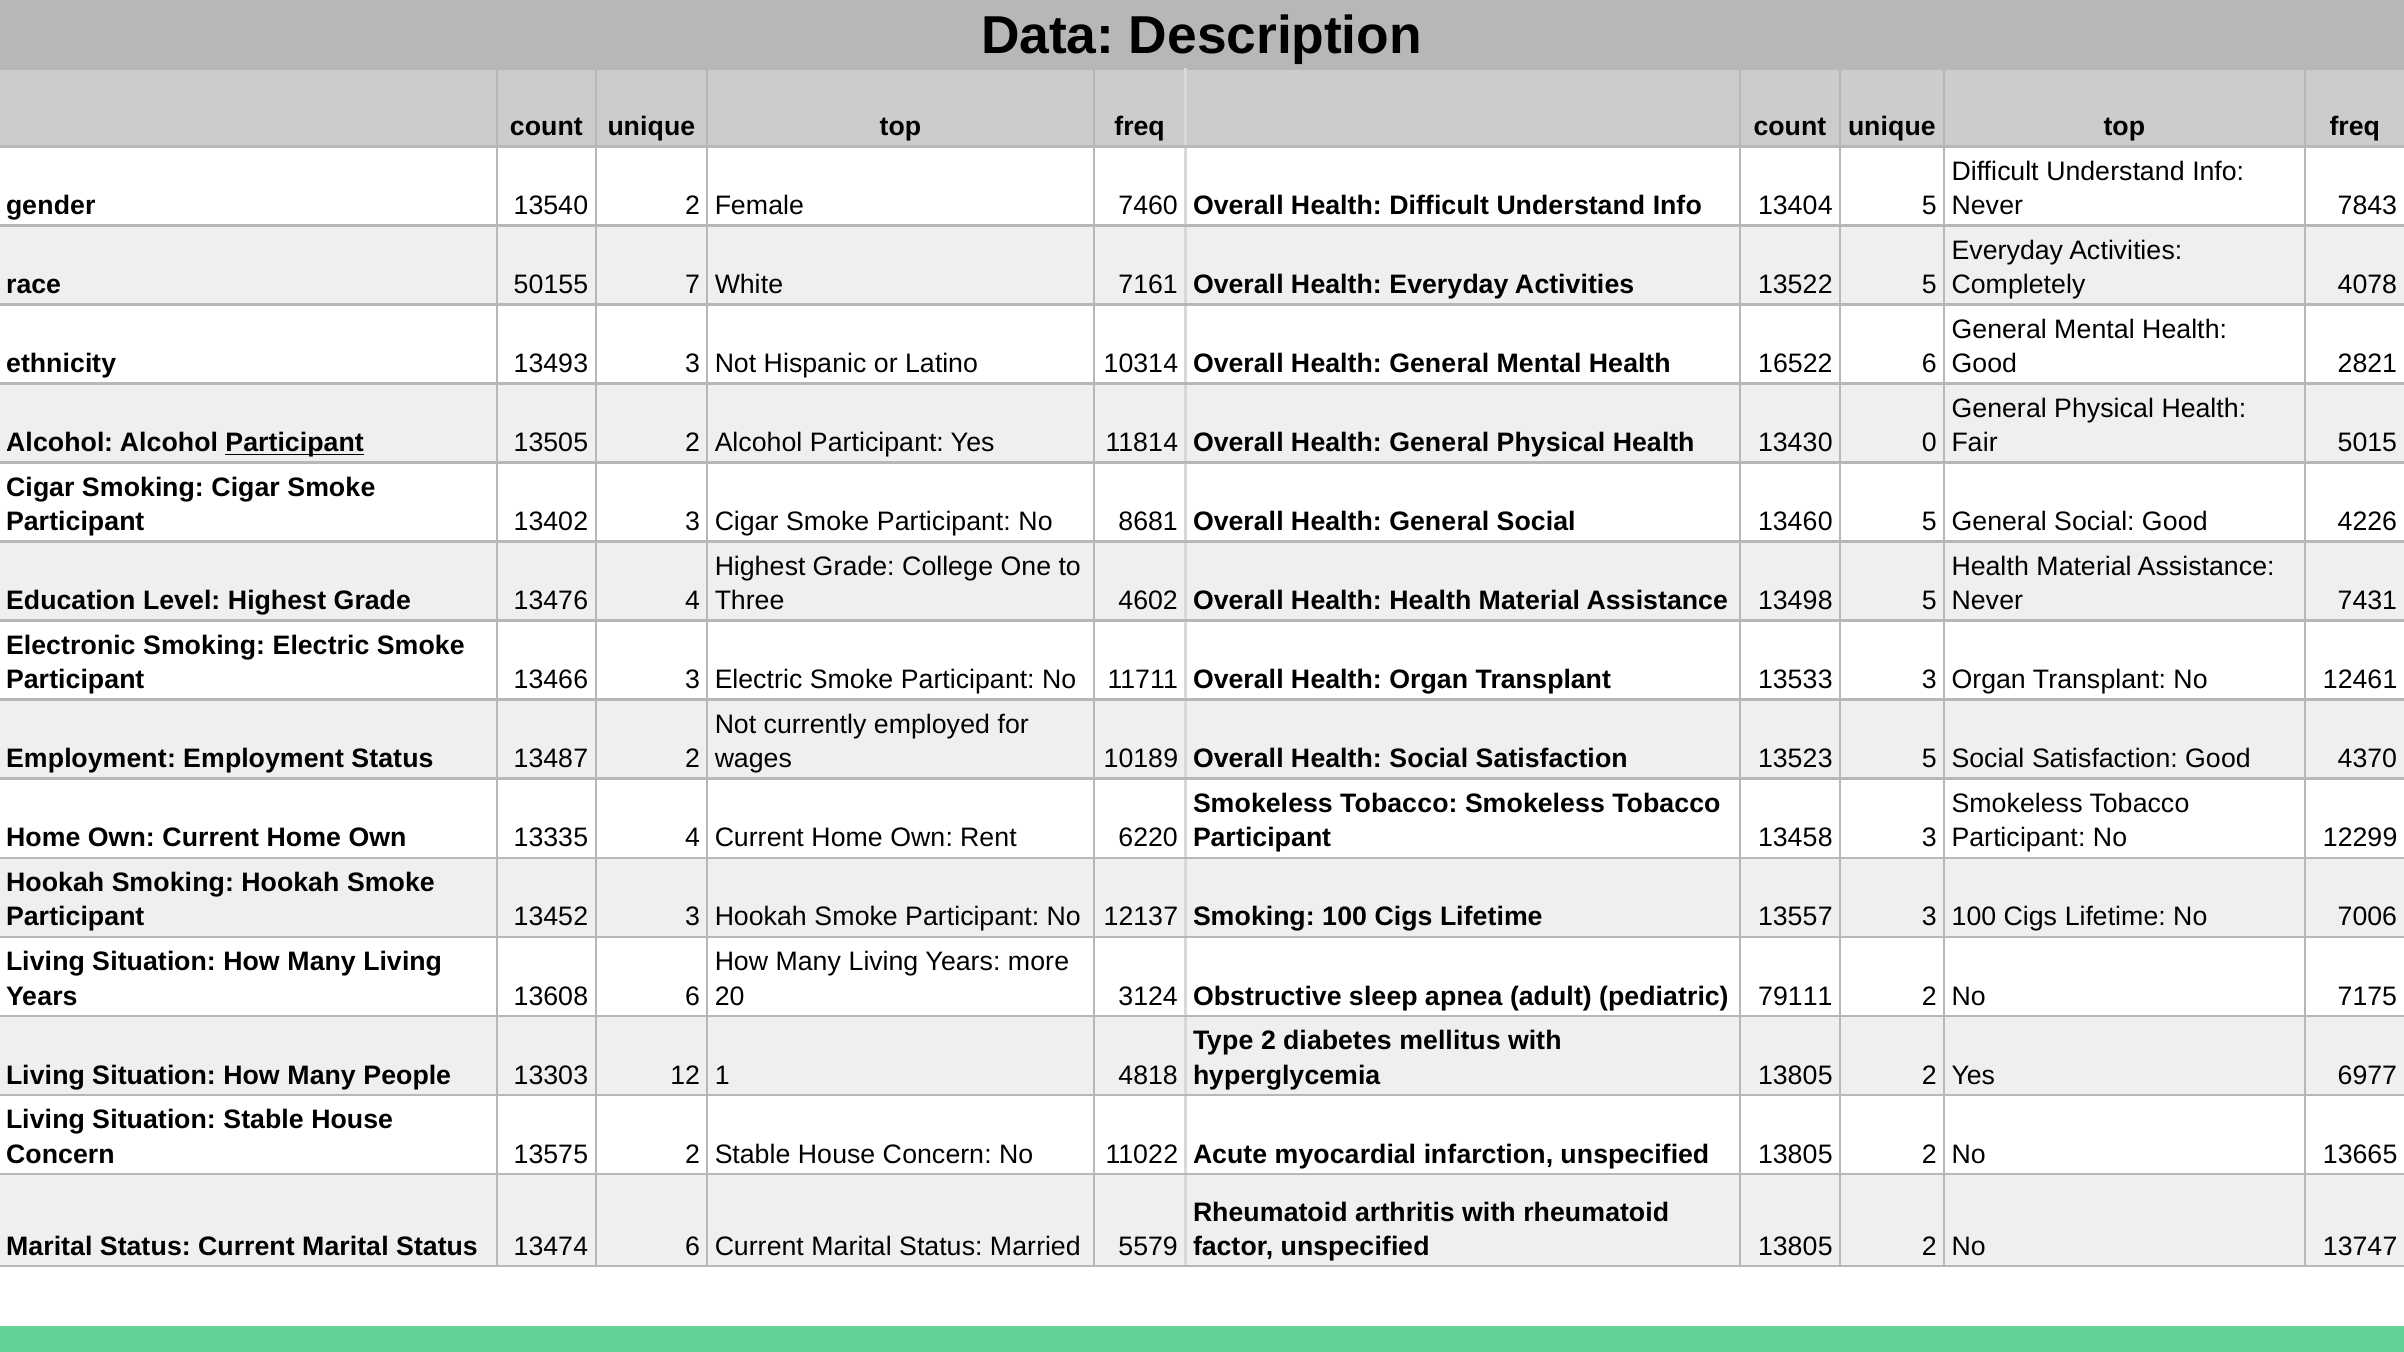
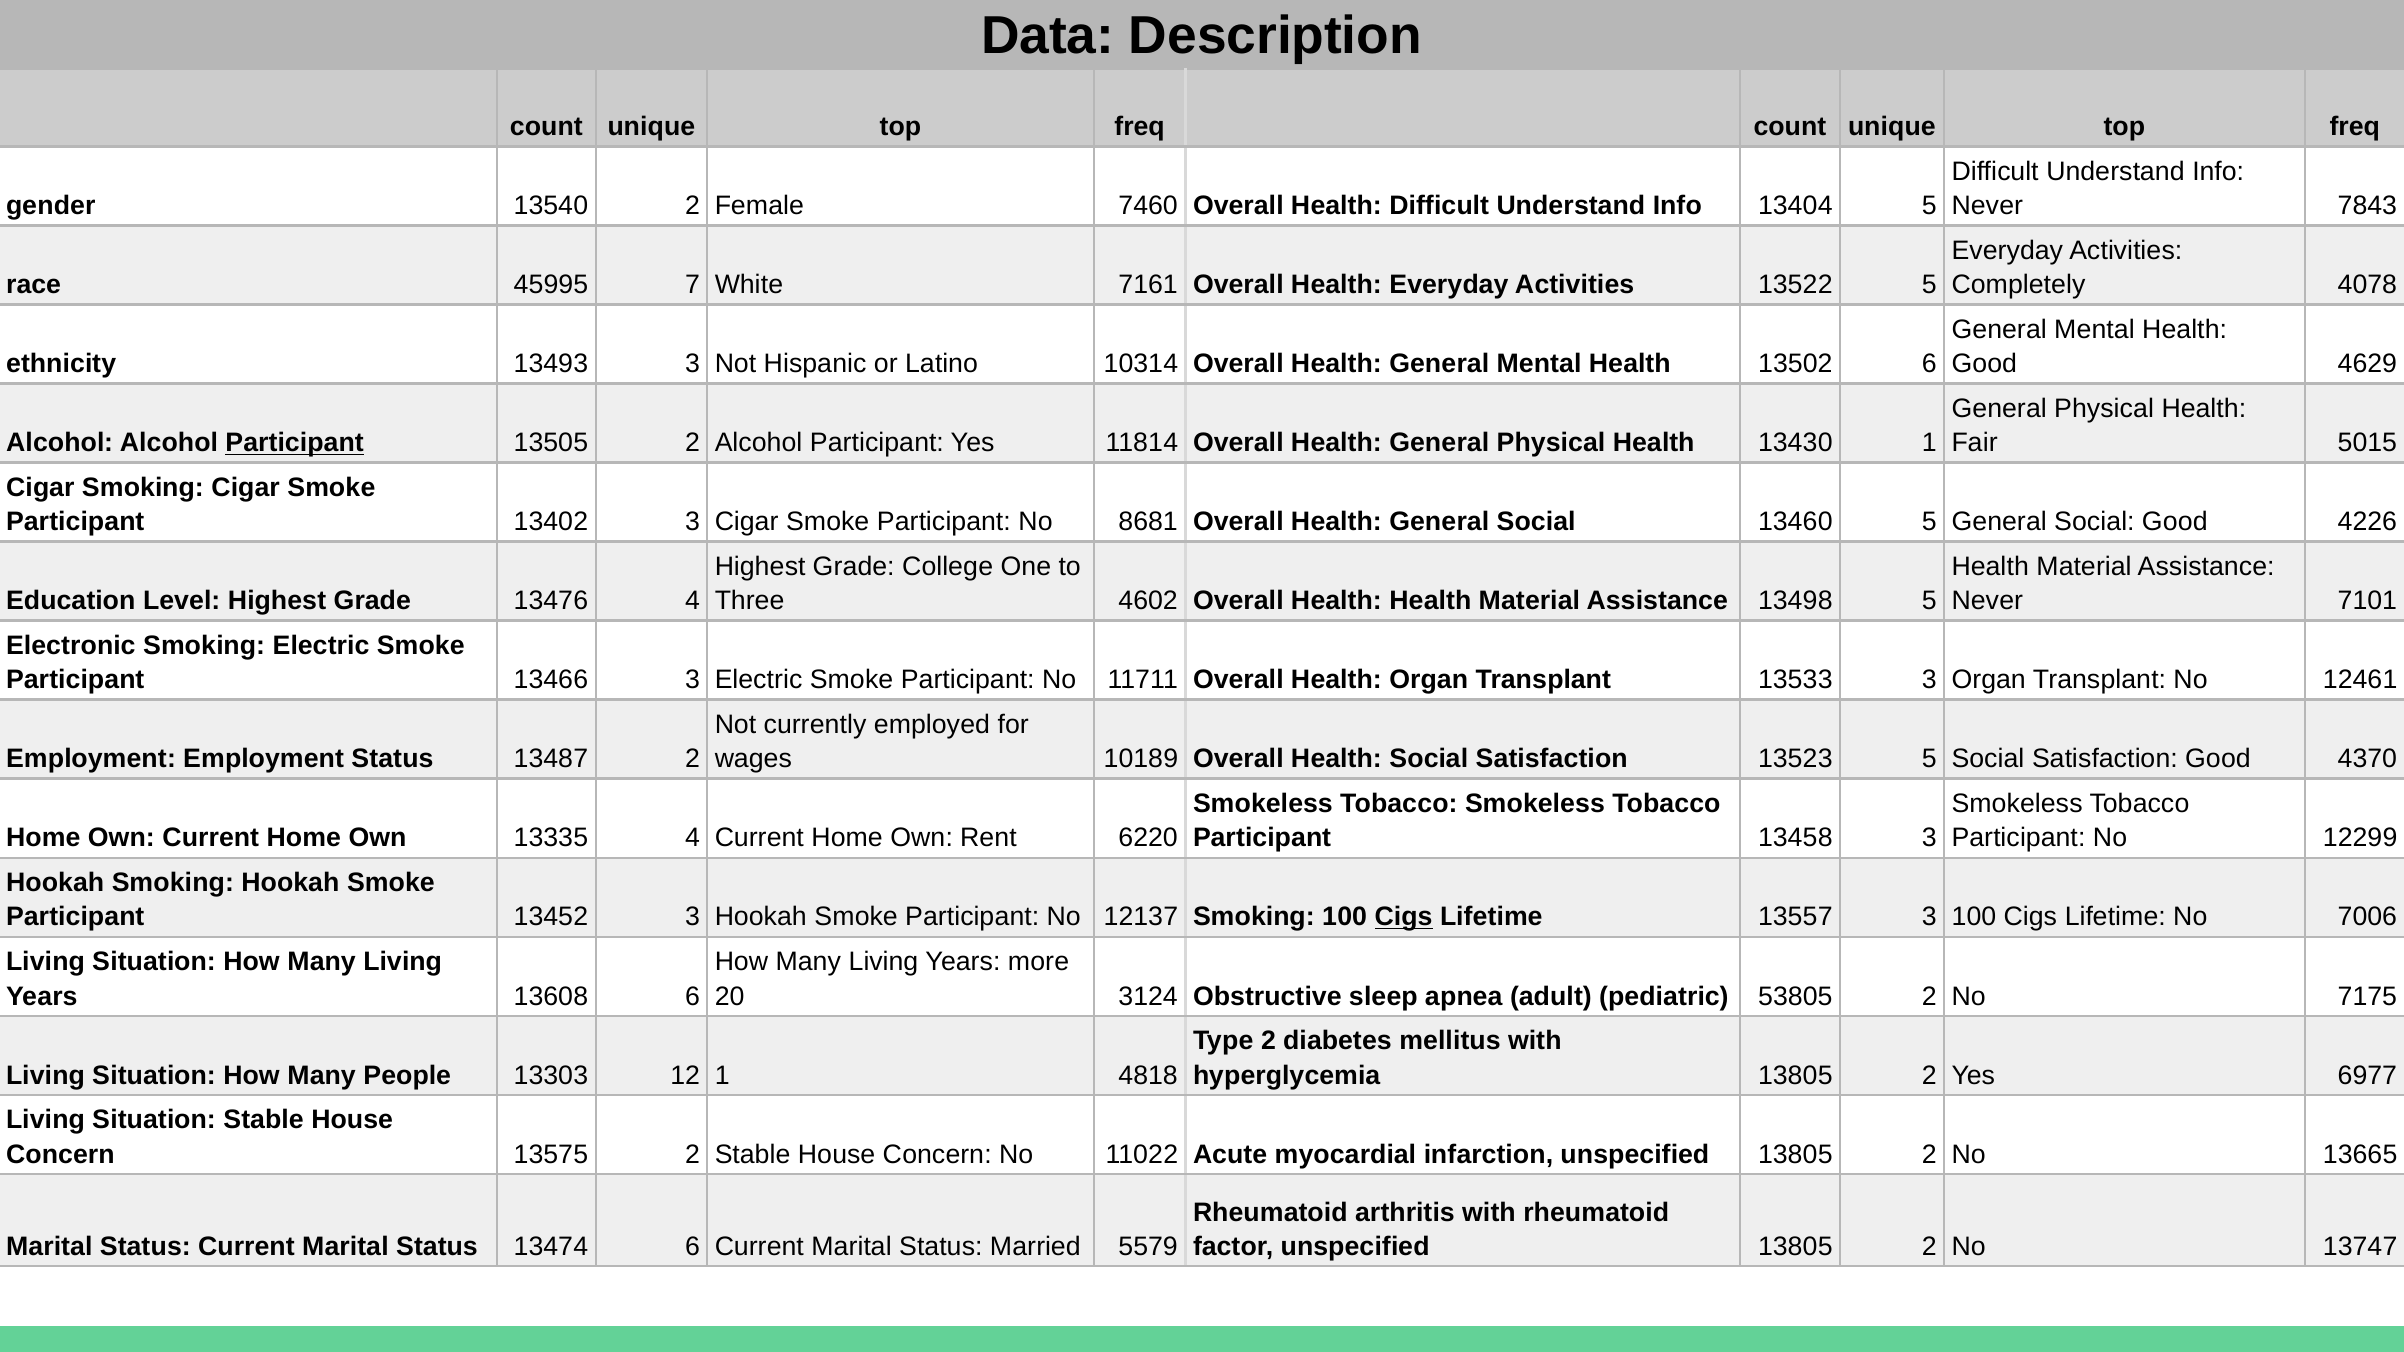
50155: 50155 -> 45995 (551, 285)
16522: 16522 -> 13502 (1795, 364)
2821: 2821 -> 4629 (2367, 364)
13430 0: 0 -> 1 (1929, 443)
7431: 7431 -> 7101 (2367, 601)
Cigs underline: none -> present (1404, 917)
79111: 79111 -> 53805 (1795, 996)
